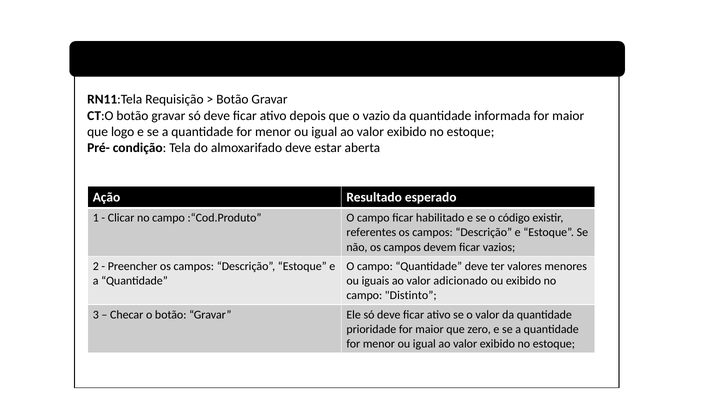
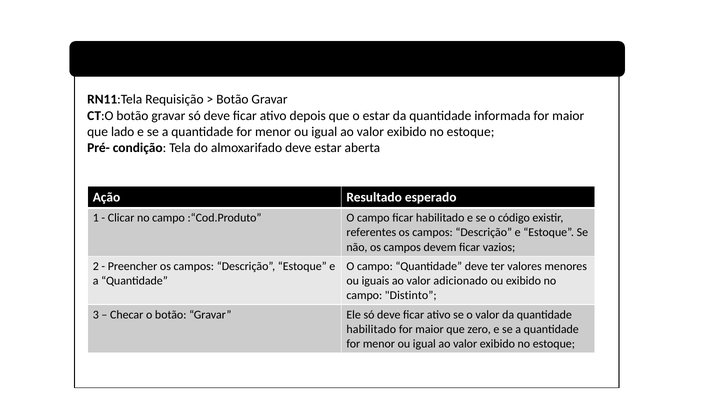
o vazio: vazio -> estar (376, 116)
logo: logo -> lado (123, 132)
prioridade: prioridade -> habilitado (371, 329)
